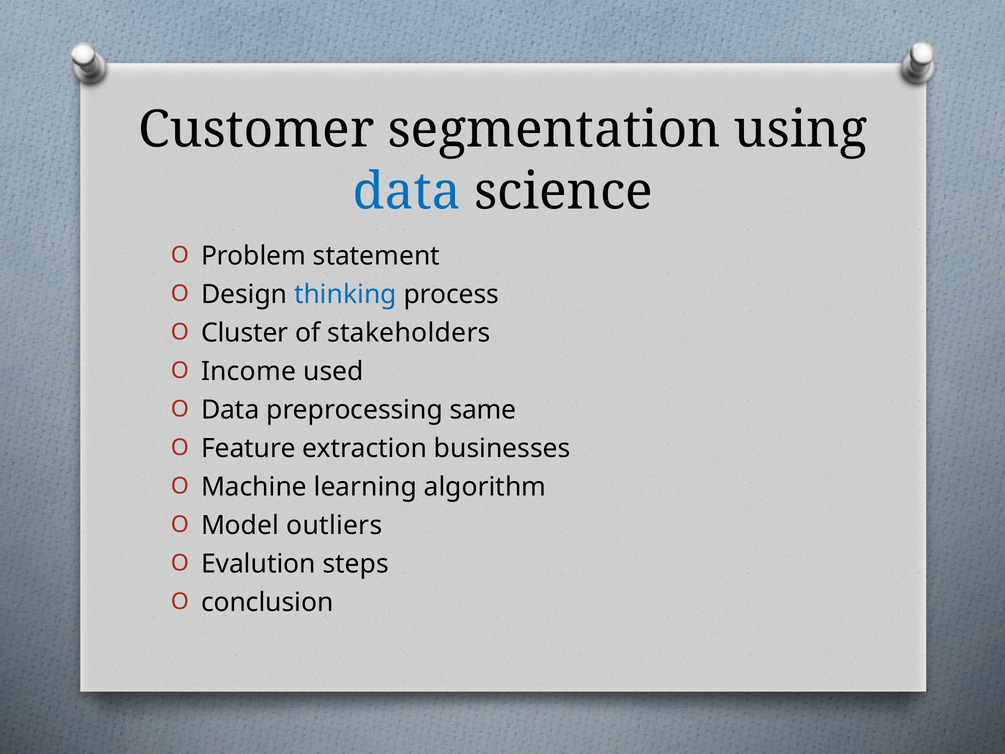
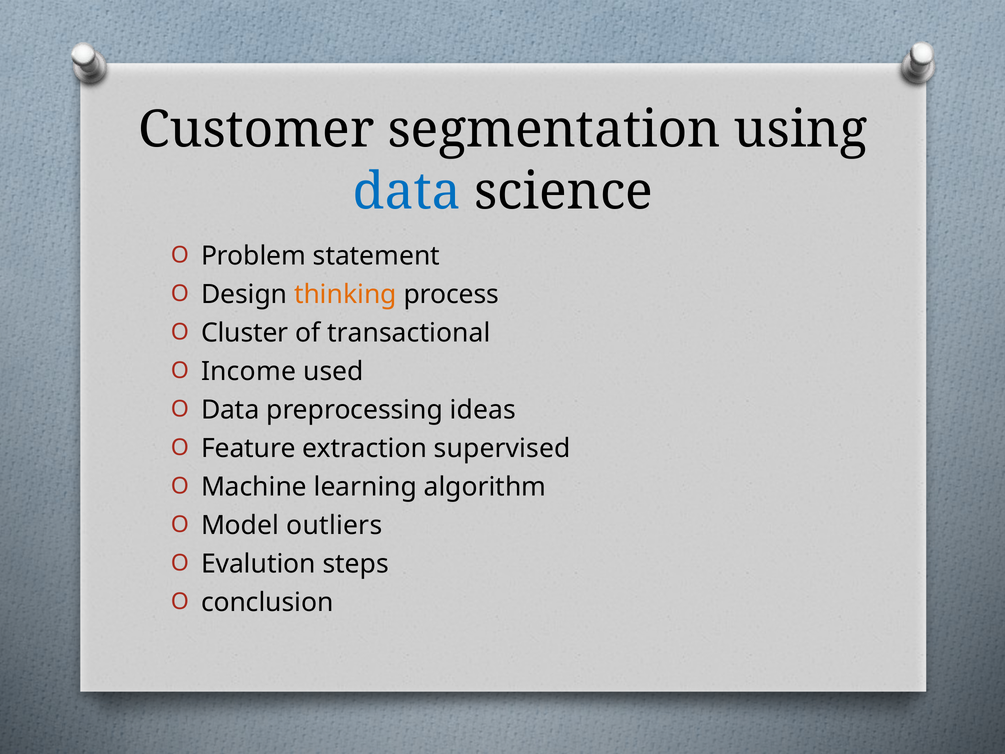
thinking colour: blue -> orange (345, 294)
stakeholders: stakeholders -> transactional (409, 333)
same: same -> ideas (483, 410)
businesses: businesses -> supervised (502, 448)
